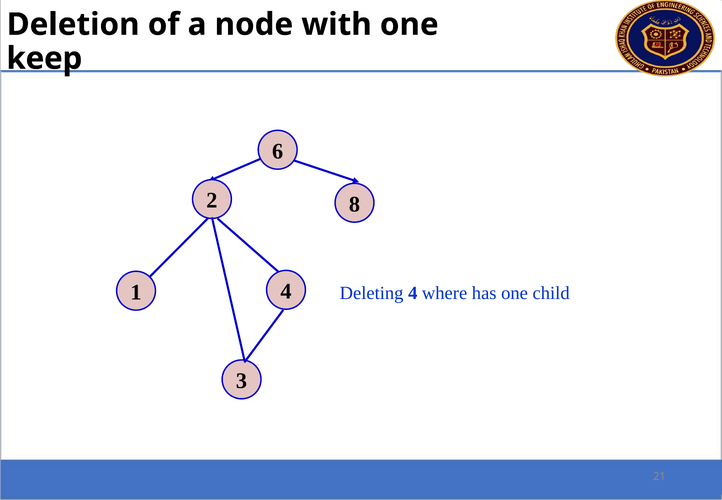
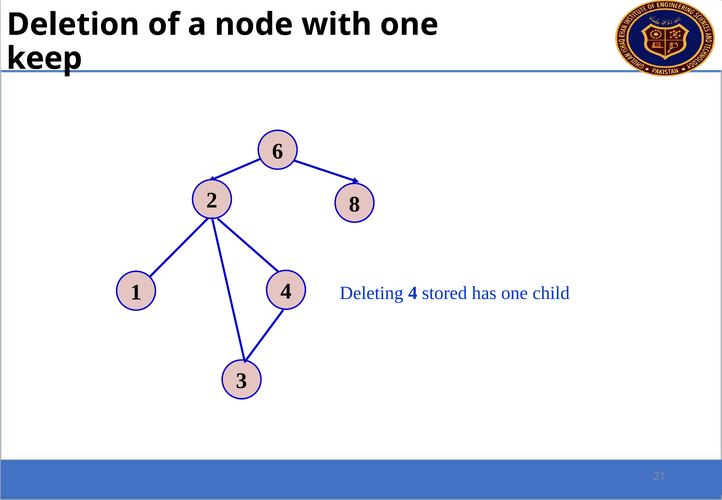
where: where -> stored (445, 293)
